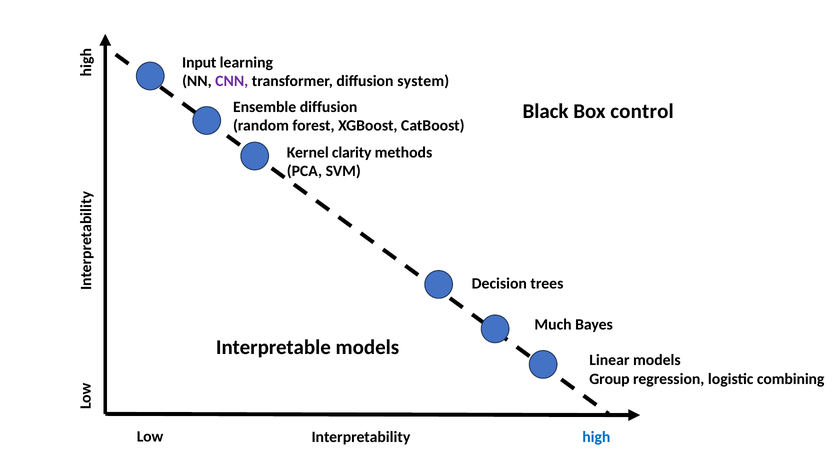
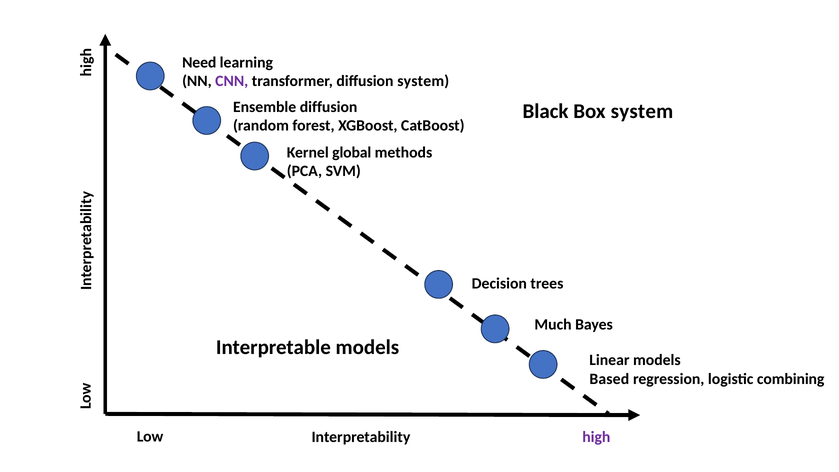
Input: Input -> Need (199, 62)
Box control: control -> system (642, 111)
clarity: clarity -> global (352, 152)
Group: Group -> Based (609, 379)
high colour: blue -> purple (596, 437)
